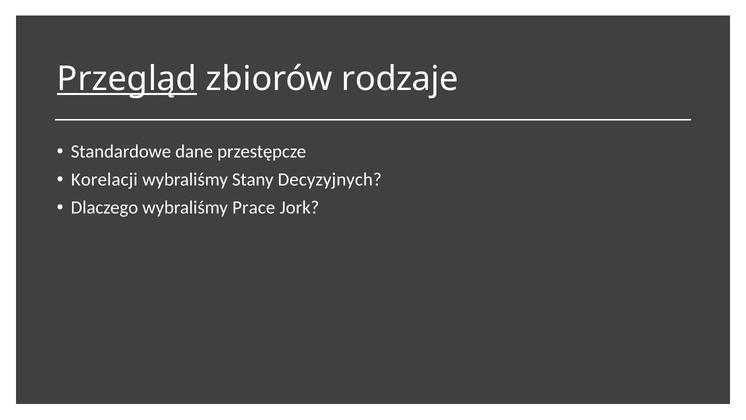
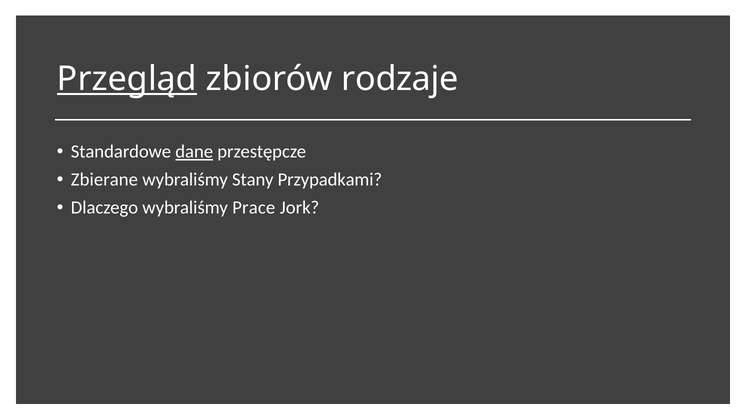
dane underline: none -> present (194, 152)
Korelacji: Korelacji -> Zbierane (104, 180)
Decyzyjnych: Decyzyjnych -> Przypadkami (330, 180)
